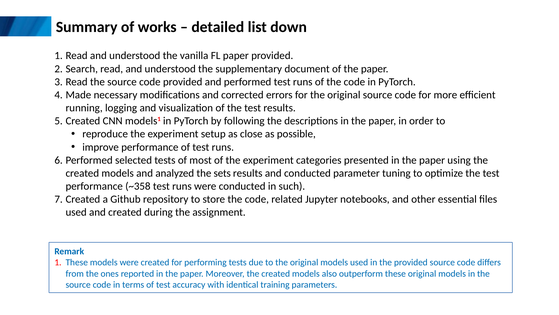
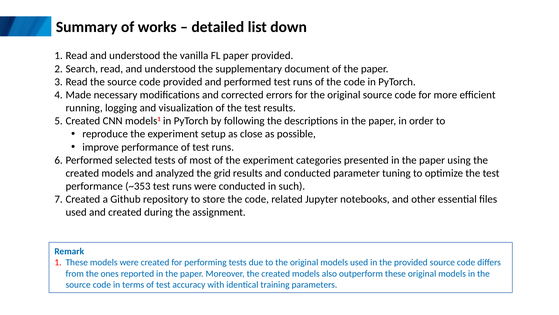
sets: sets -> grid (222, 173)
~358: ~358 -> ~353 (138, 186)
